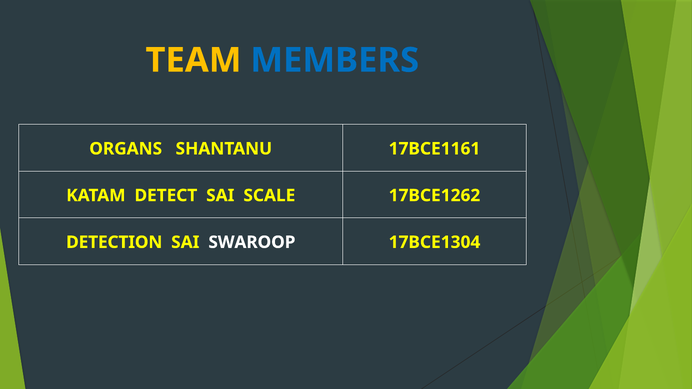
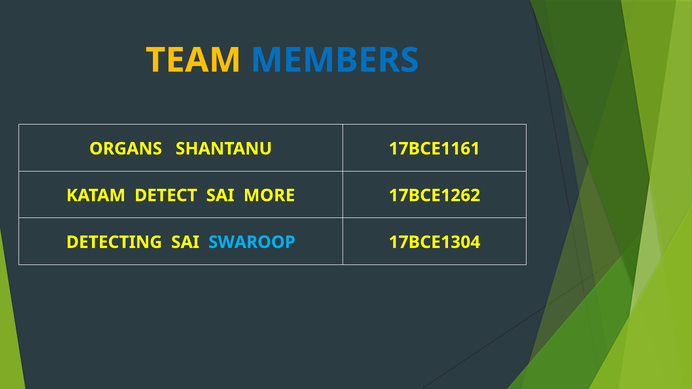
SCALE: SCALE -> MORE (269, 196)
DETECTION: DETECTION -> DETECTING (114, 242)
SWAROOP colour: white -> light blue (252, 242)
